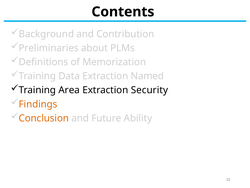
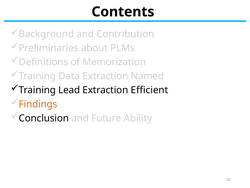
Area: Area -> Lead (69, 90)
Security: Security -> Efficient (149, 90)
Conclusion colour: orange -> black (44, 118)
